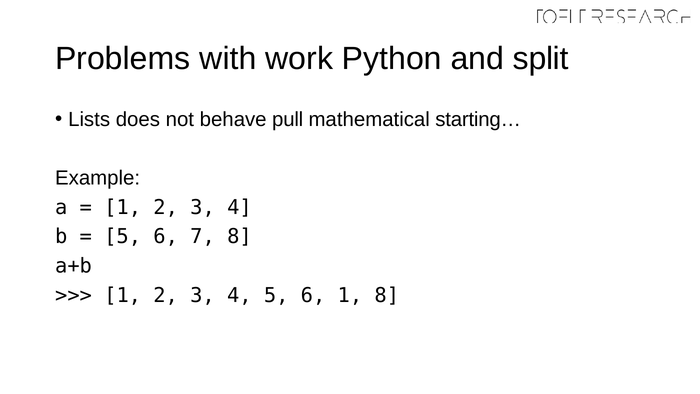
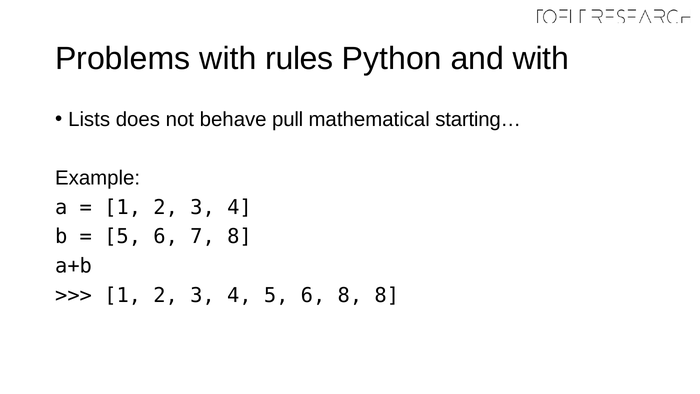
work: work -> rules (299, 59)
and split: split -> with (541, 59)
6 1: 1 -> 8 (350, 295)
